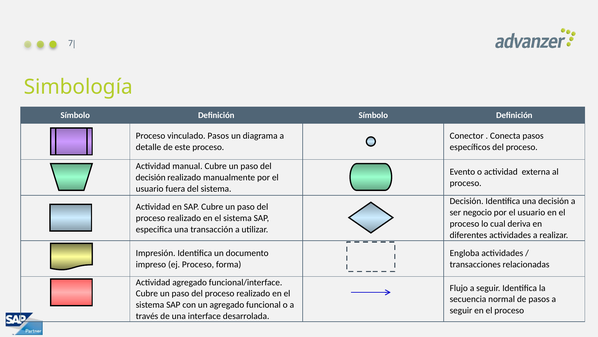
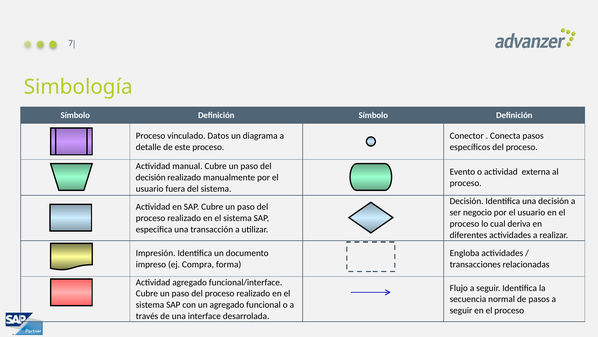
vinculado Pasos: Pasos -> Datos (218, 136)
ej Proceso: Proceso -> Compra (198, 264)
